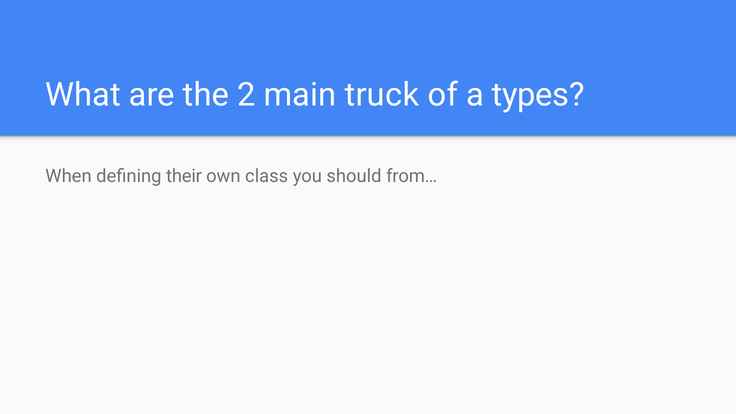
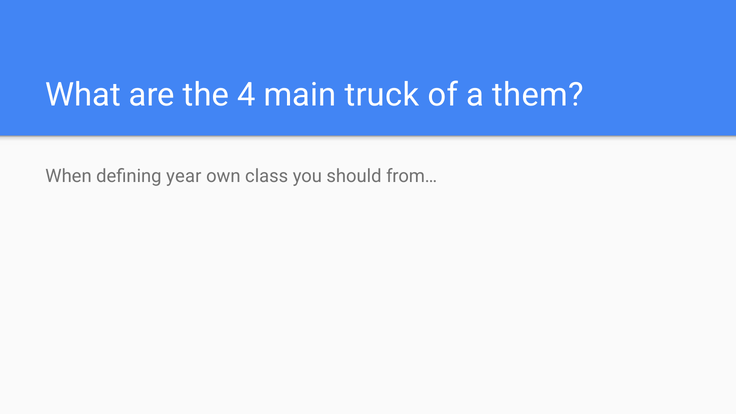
2: 2 -> 4 (246, 95)
types: types -> them (538, 95)
their: their -> year (184, 176)
